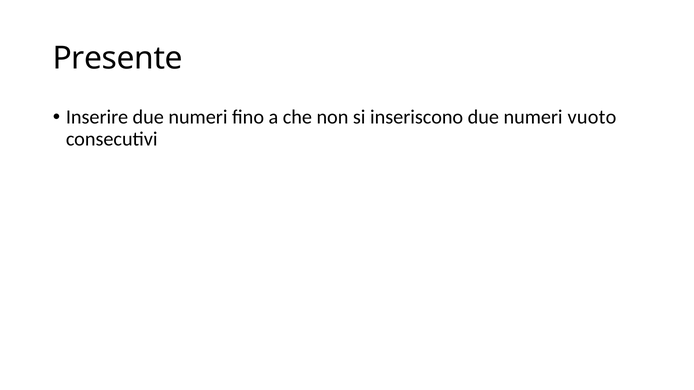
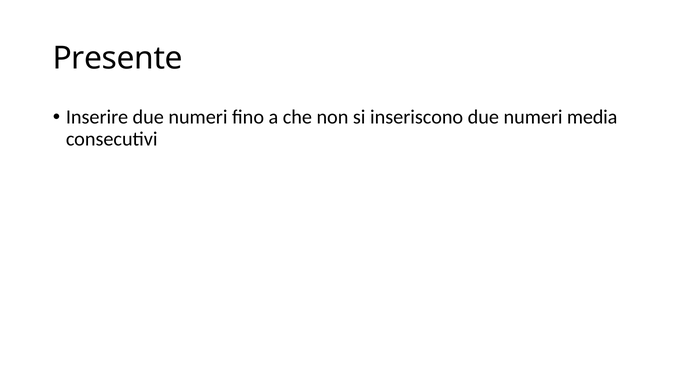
vuoto: vuoto -> media (592, 117)
